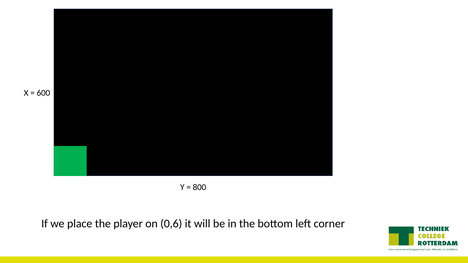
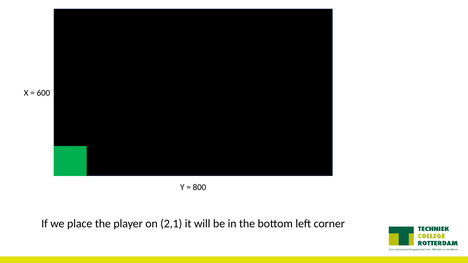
0,6: 0,6 -> 2,1 (171, 224)
